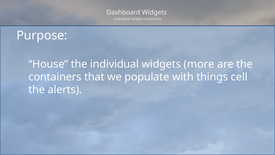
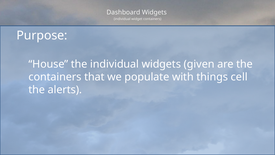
more: more -> given (199, 64)
